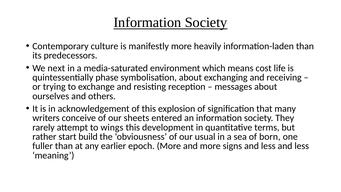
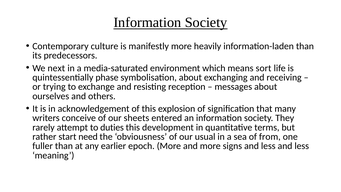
cost: cost -> sort (264, 68)
wings: wings -> duties (112, 127)
build: build -> need (88, 137)
born: born -> from (270, 137)
